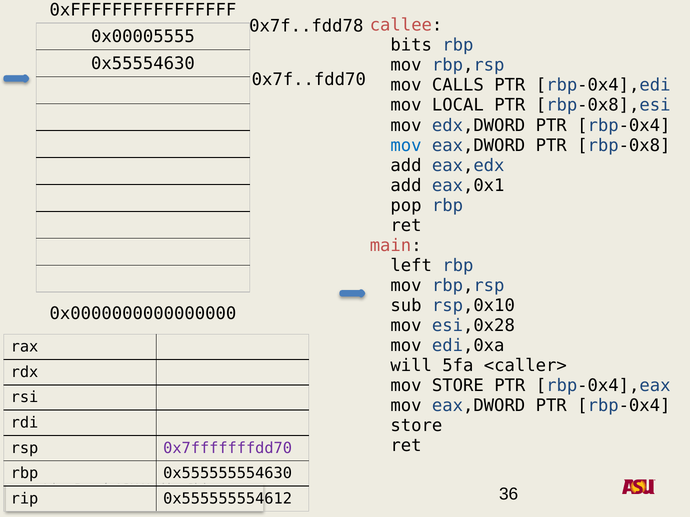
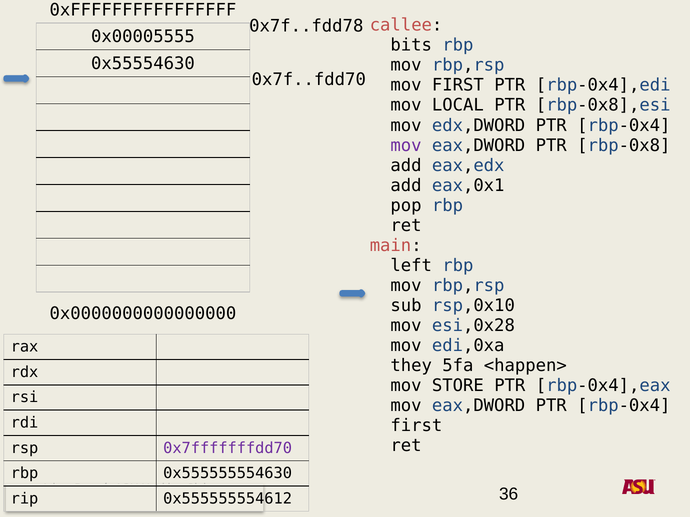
mov CALLS: CALLS -> FIRST (458, 85)
mov colour: blue -> purple (406, 145)
will: will -> they (411, 366)
<caller>: <caller> -> <happen> (525, 366)
store: store -> first (416, 426)
